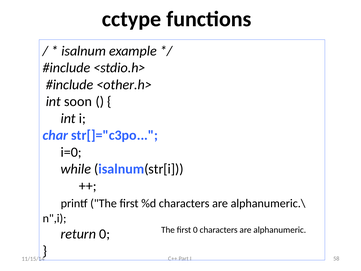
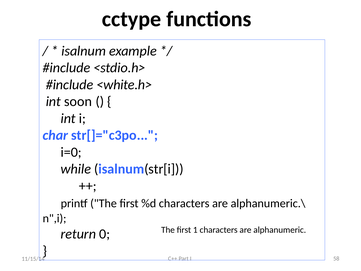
<other.h>: <other.h> -> <white.h> (124, 85)
first 0: 0 -> 1 (195, 230)
